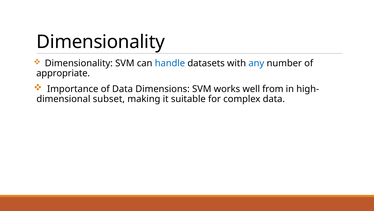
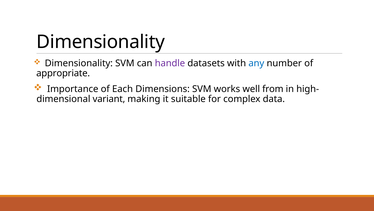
handle colour: blue -> purple (170, 63)
of Data: Data -> Each (123, 89)
subset: subset -> variant (109, 99)
